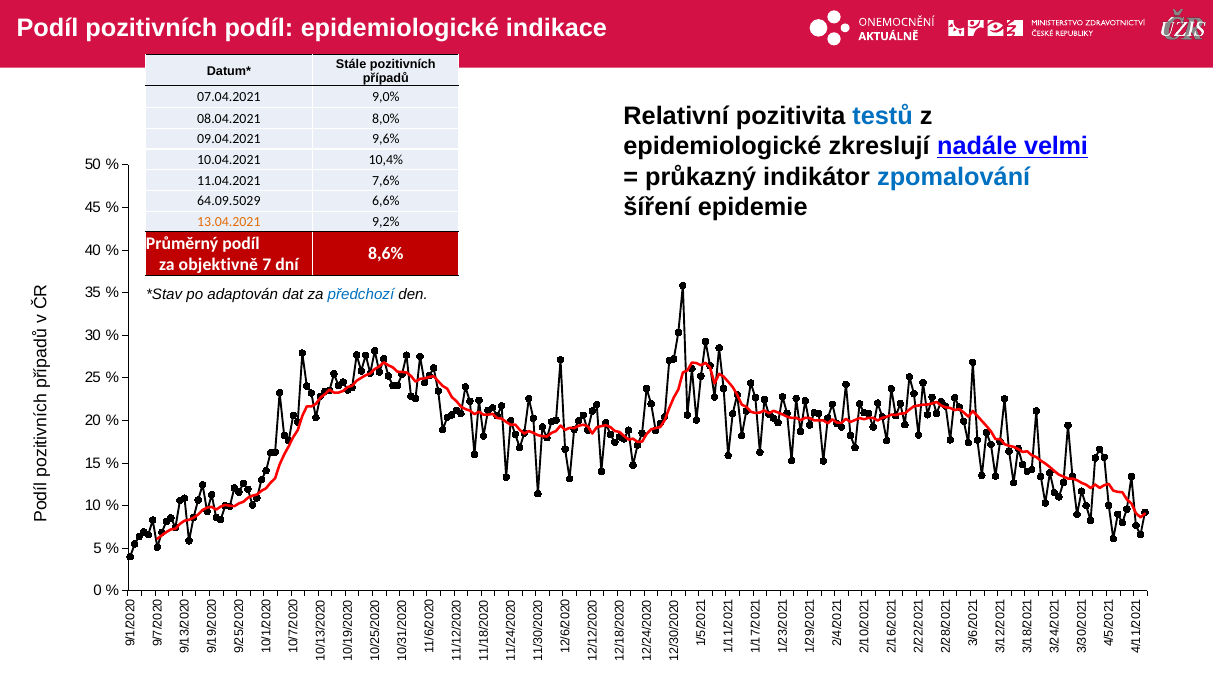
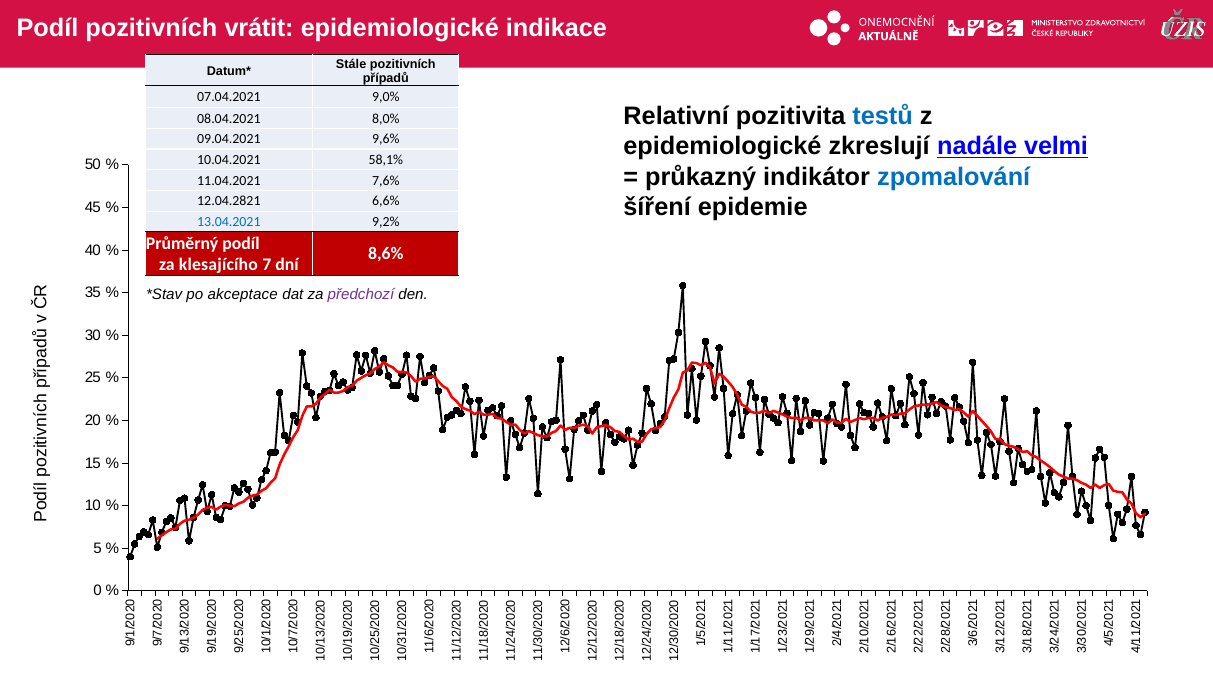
pozitivních podíl: podíl -> vrátit (259, 28)
10,4%: 10,4% -> 58,1% (386, 160)
64.09.5029: 64.09.5029 -> 12.04.2821 (229, 201)
13.04.2021 colour: orange -> blue (229, 222)
objektivně: objektivně -> klesajícího (218, 265)
adaptován: adaptován -> akceptace (243, 295)
předchozí colour: blue -> purple (361, 295)
